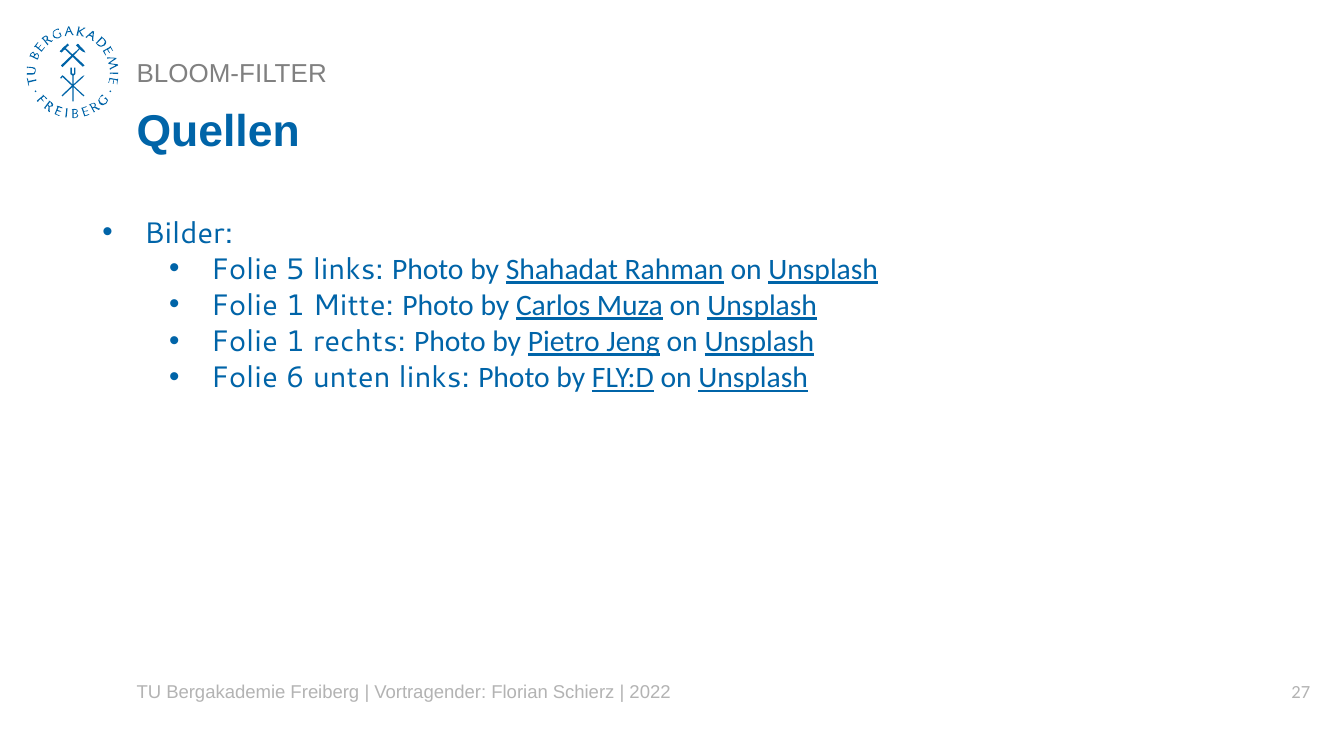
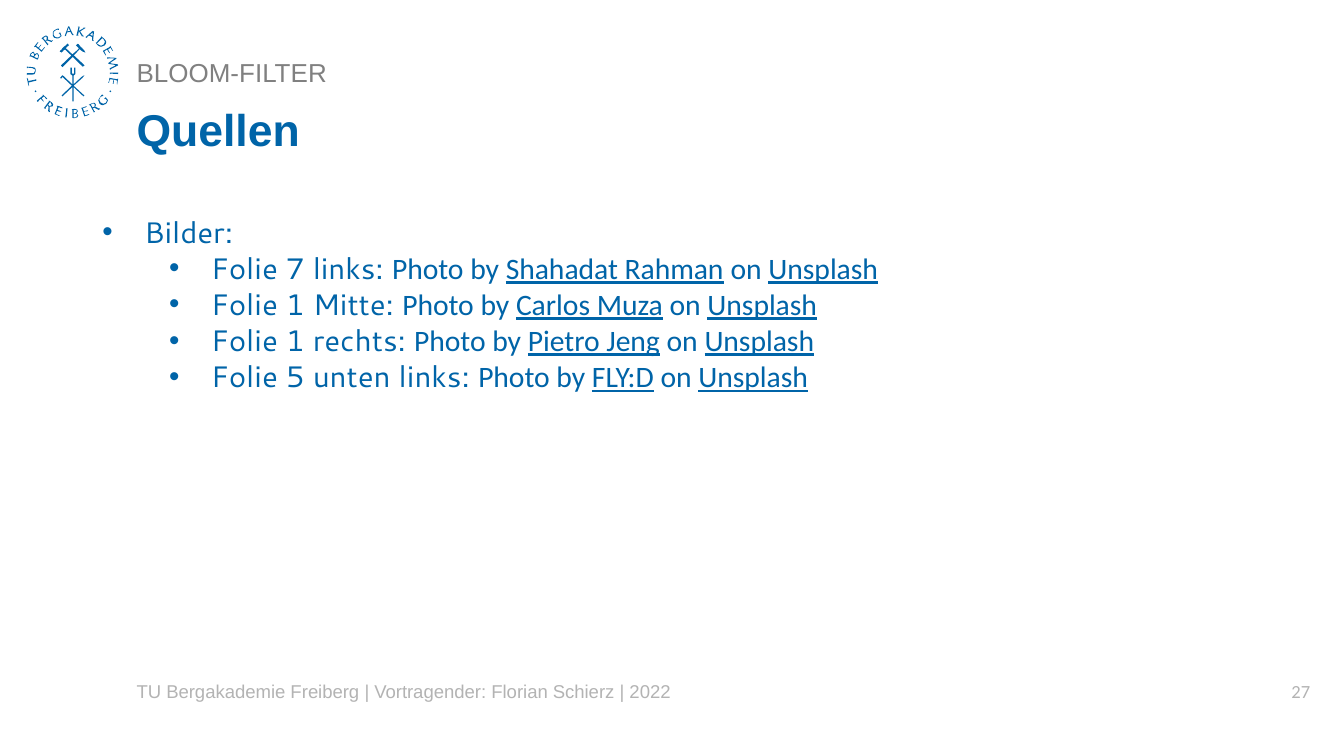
5: 5 -> 7 (295, 269)
6: 6 -> 5 (295, 378)
